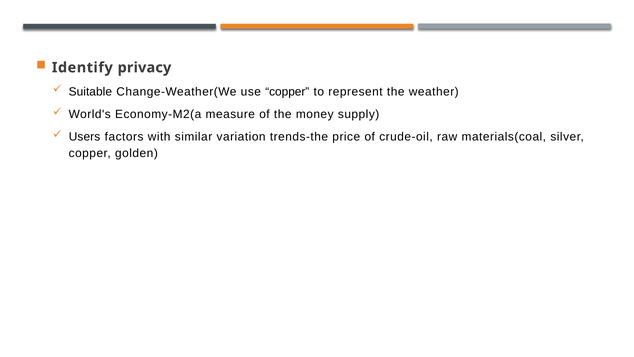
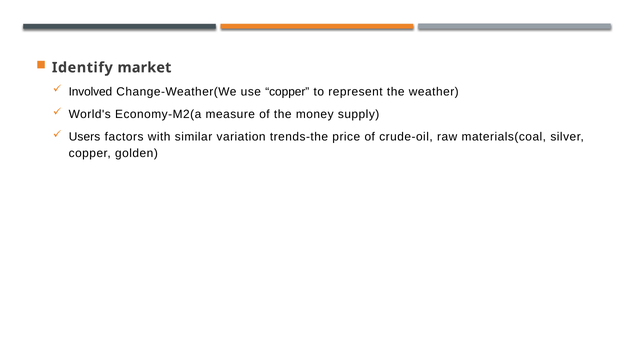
privacy: privacy -> market (144, 68)
Suitable: Suitable -> Involved (90, 91)
